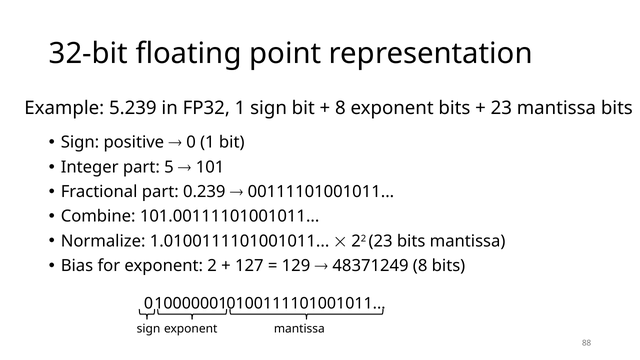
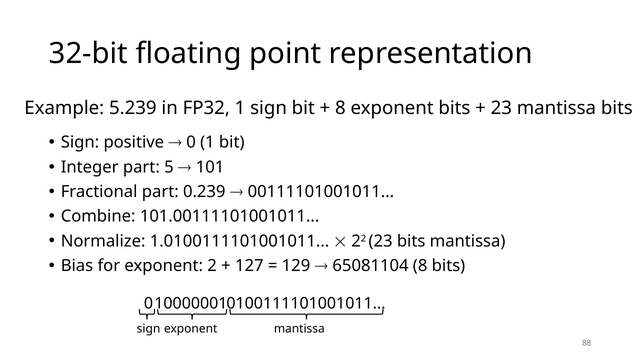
48371249: 48371249 -> 65081104 (371, 266)
